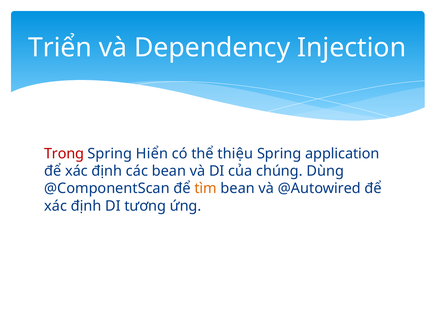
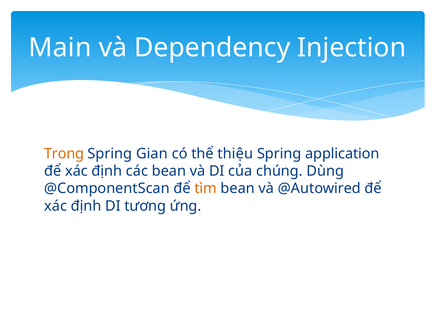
Triển: Triển -> Main (60, 48)
Trong colour: red -> orange (64, 153)
Hiển: Hiển -> Gian (152, 153)
